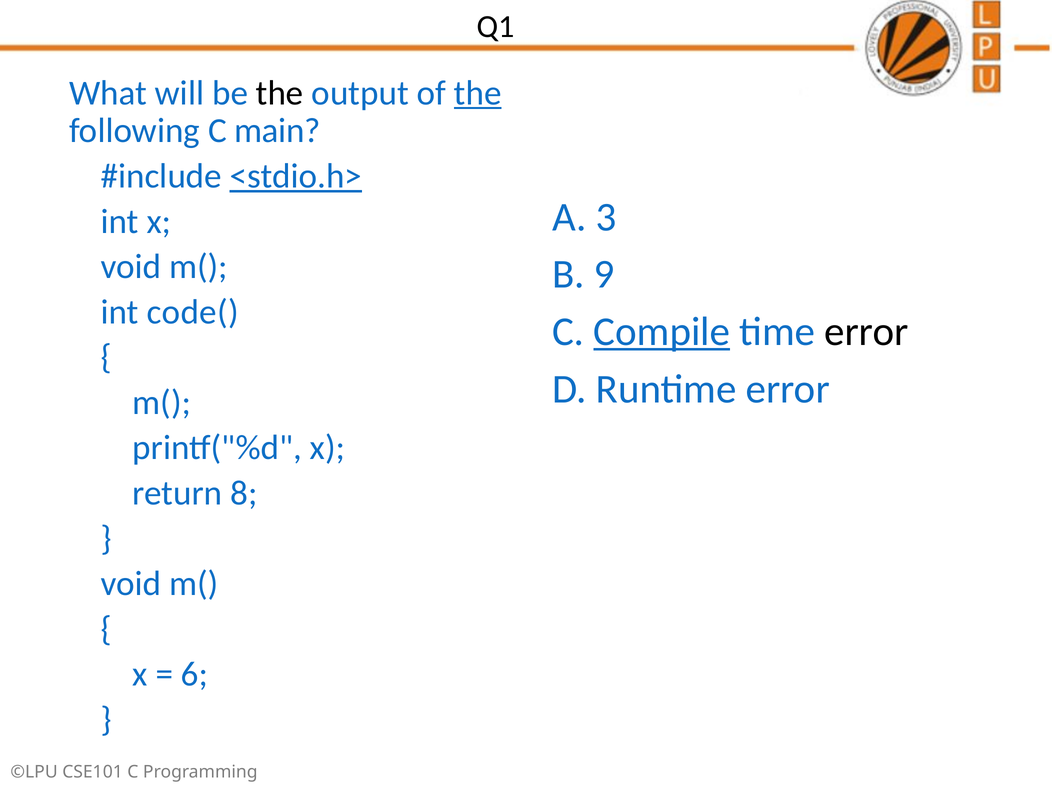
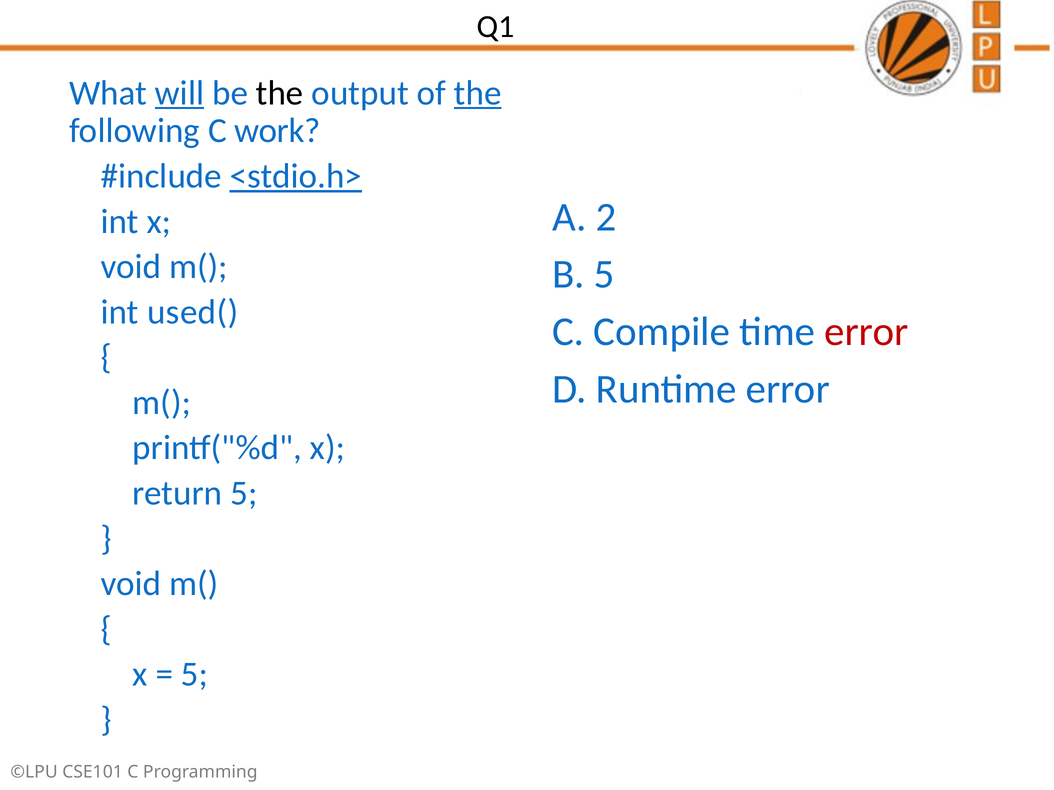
will underline: none -> present (179, 93)
main: main -> work (277, 131)
3: 3 -> 2 (606, 217)
B 9: 9 -> 5 (604, 275)
code(: code( -> used( (193, 312)
Compile underline: present -> none (662, 332)
error colour: black -> red (867, 332)
return 8: 8 -> 5 (244, 493)
6: 6 -> 5 (195, 675)
